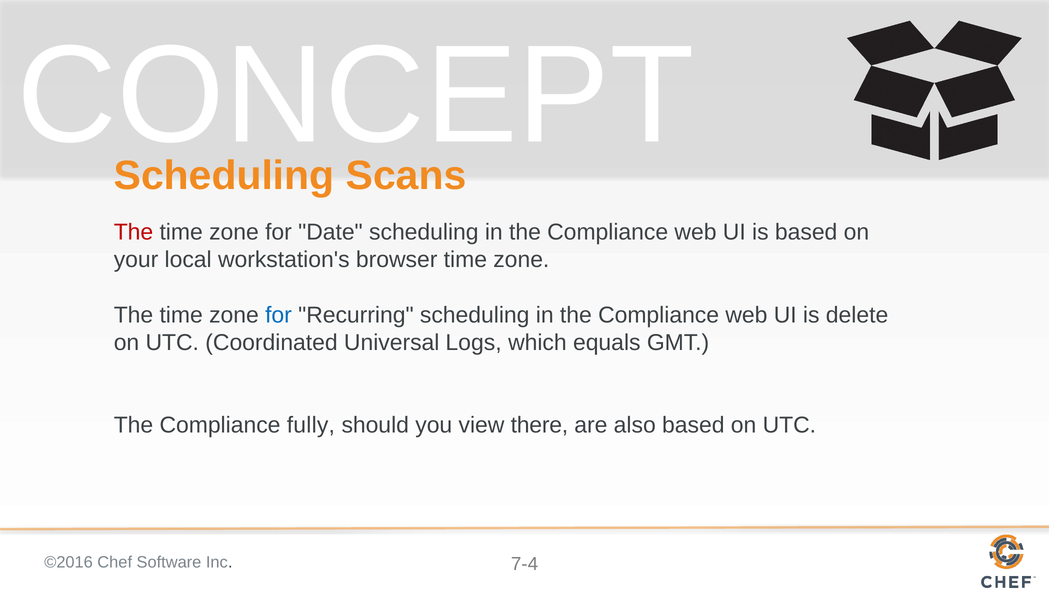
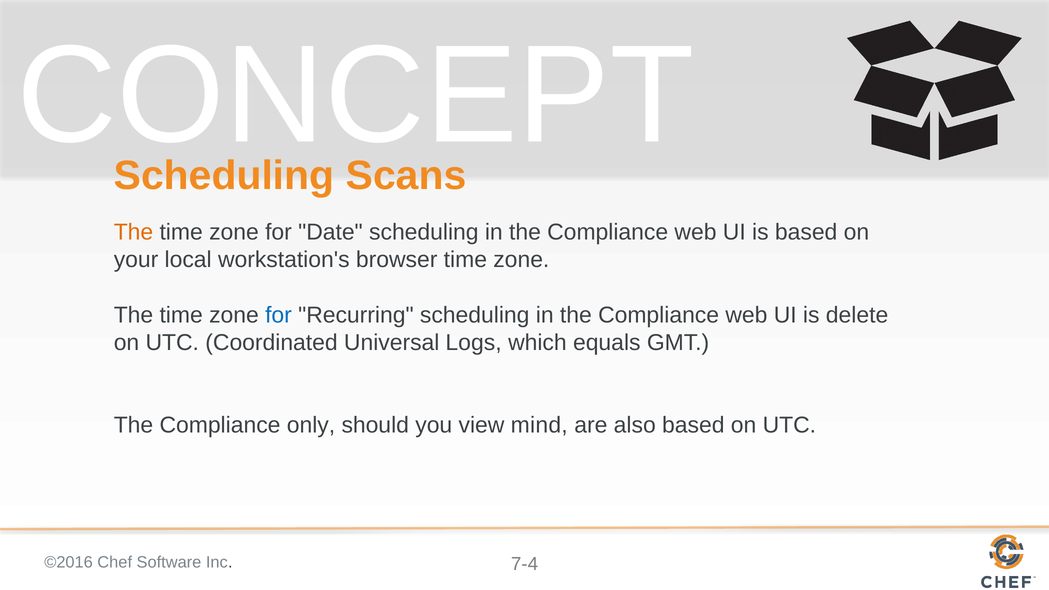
The colour: red -> orange (133, 232)
fully: fully -> only (311, 425)
there: there -> mind (539, 425)
